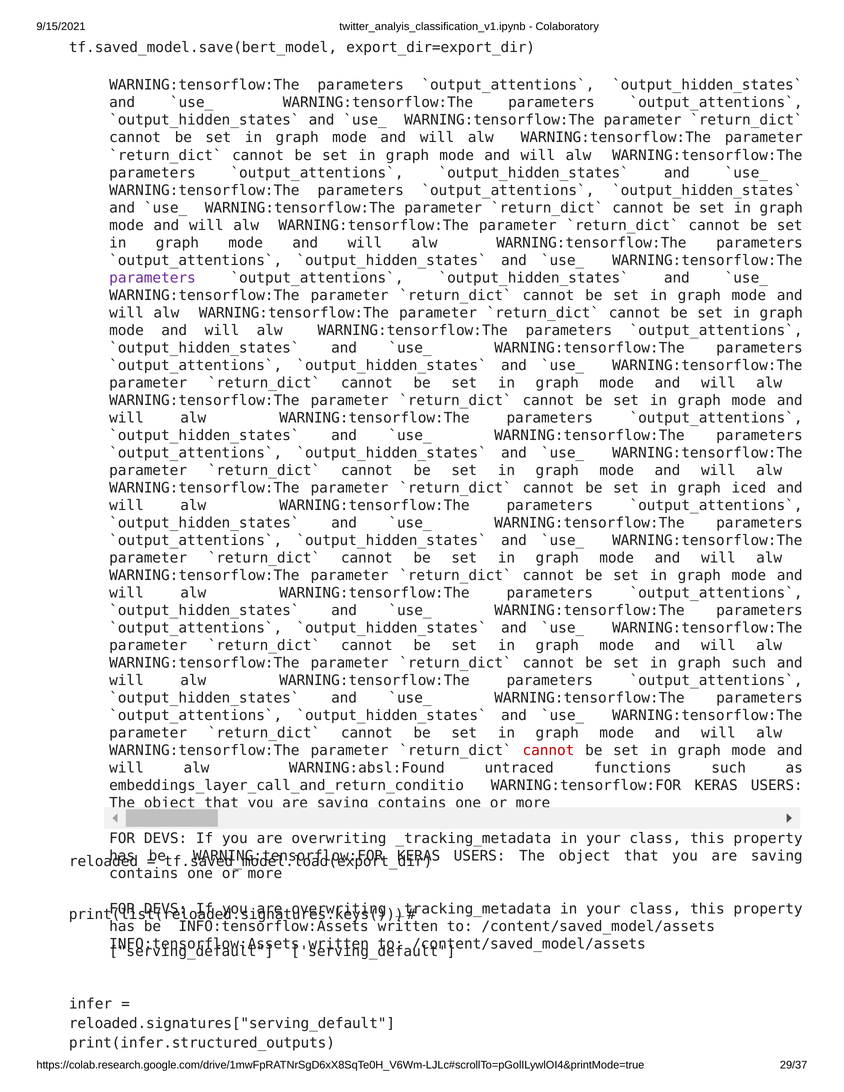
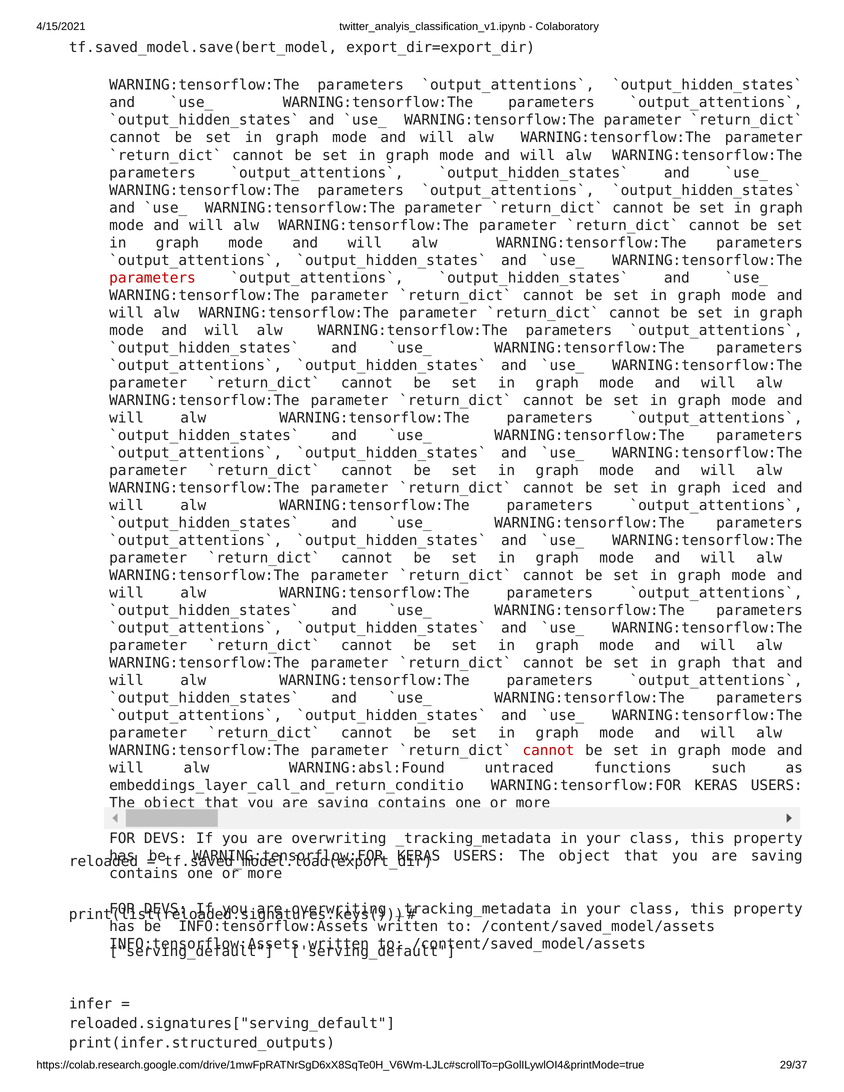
9/15/2021: 9/15/2021 -> 4/15/2021 (61, 27)
parameters colour: purple -> red (153, 278)
graph such: such -> that (749, 663)
